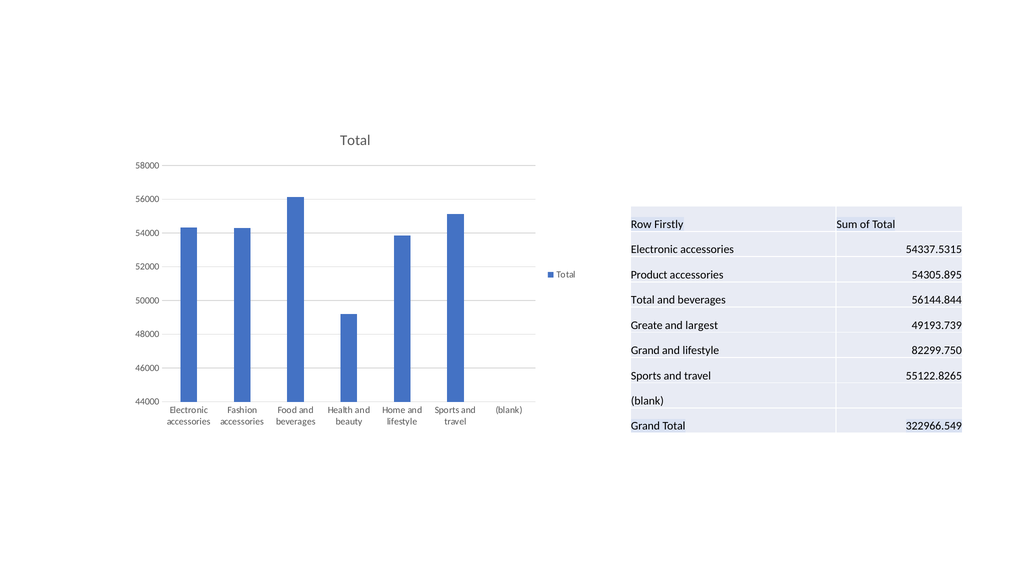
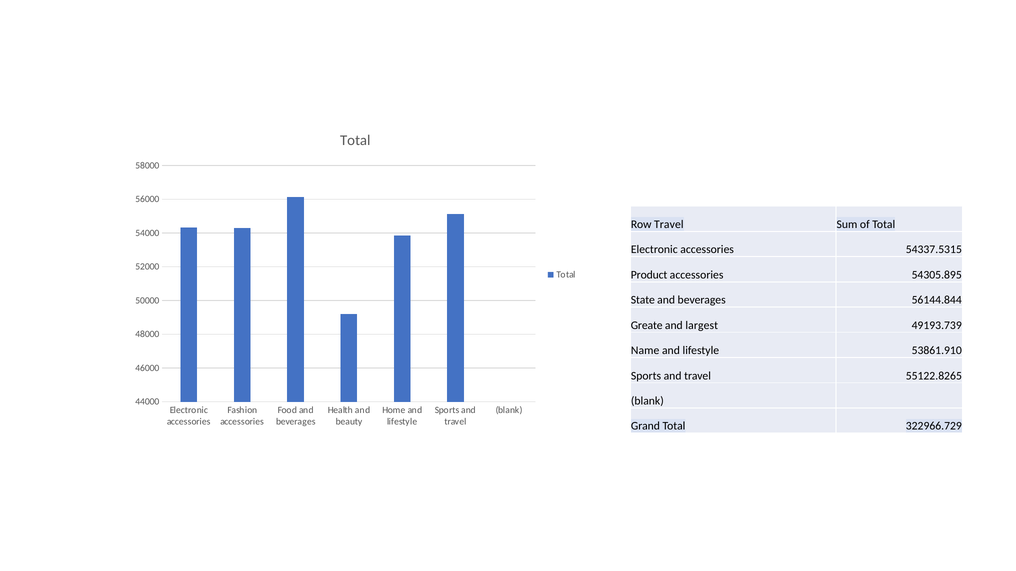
Row Firstly: Firstly -> Travel (669, 225)
Total: Total -> State (643, 300)
Grand: Grand -> Name (645, 351)
82299.750: 82299.750 -> 53861.910 (937, 351)
322966.549: 322966.549 -> 322966.729 (934, 426)
